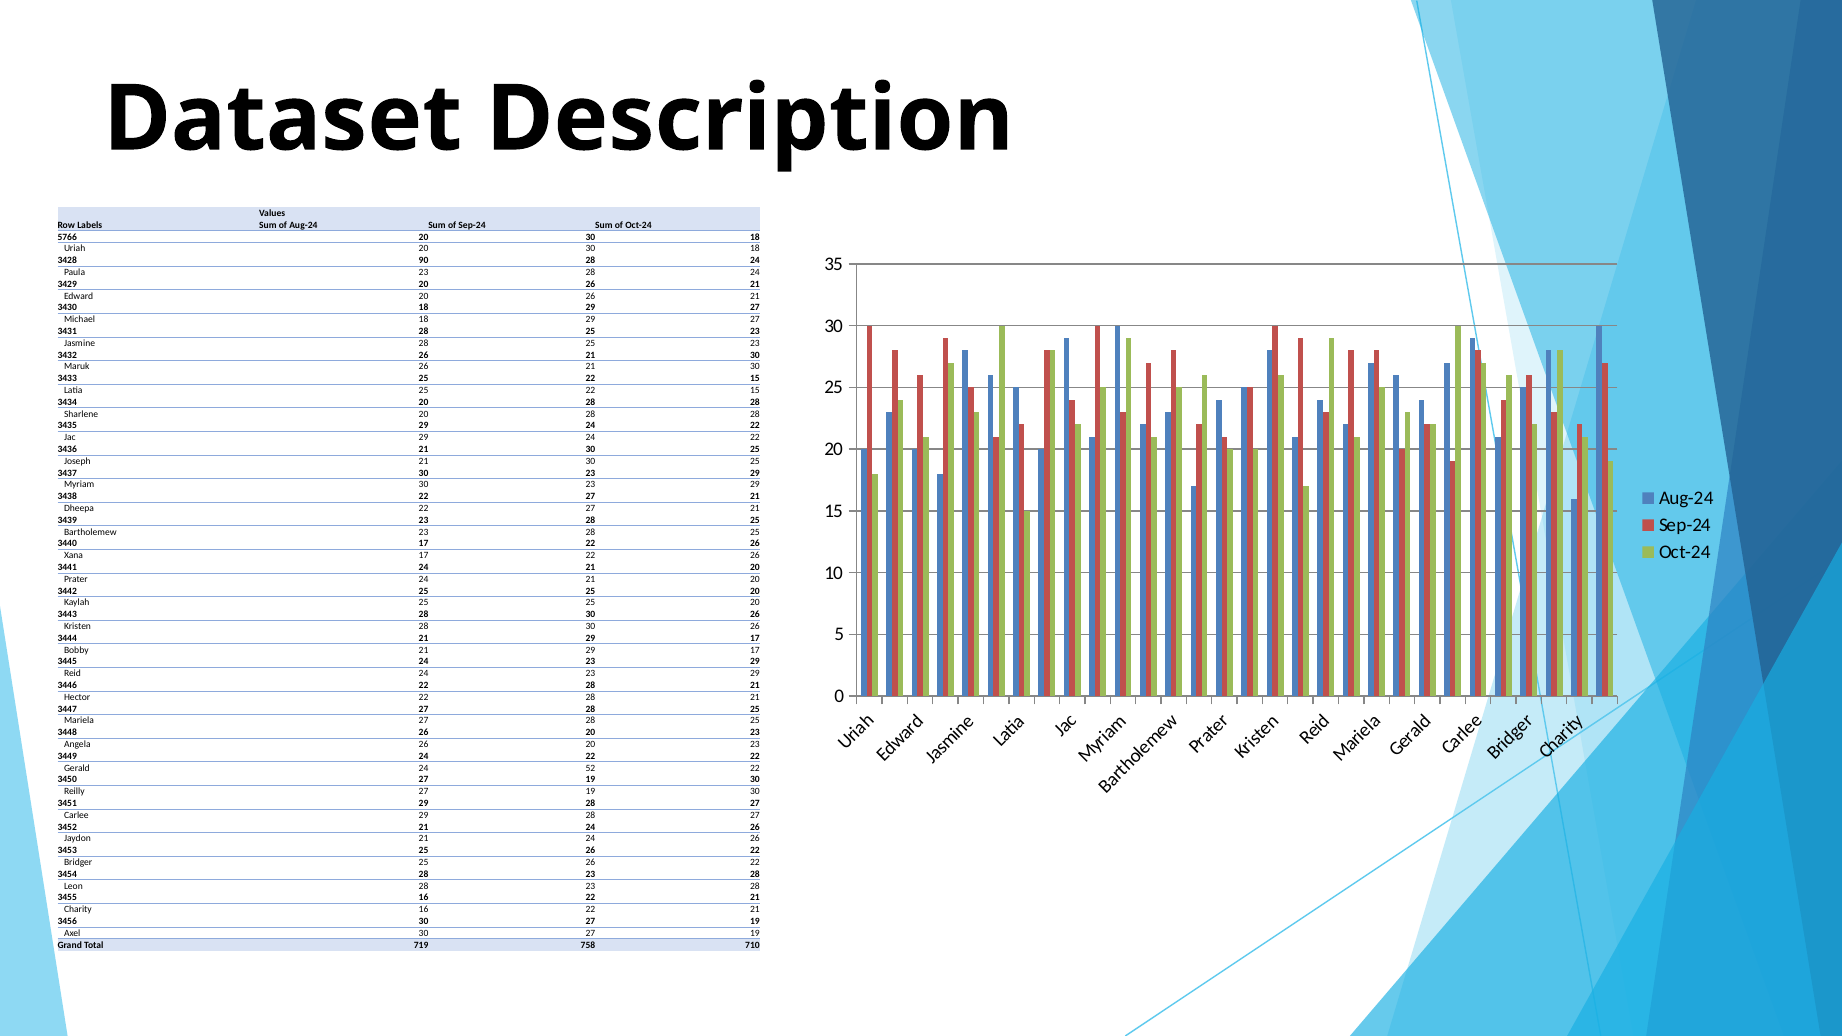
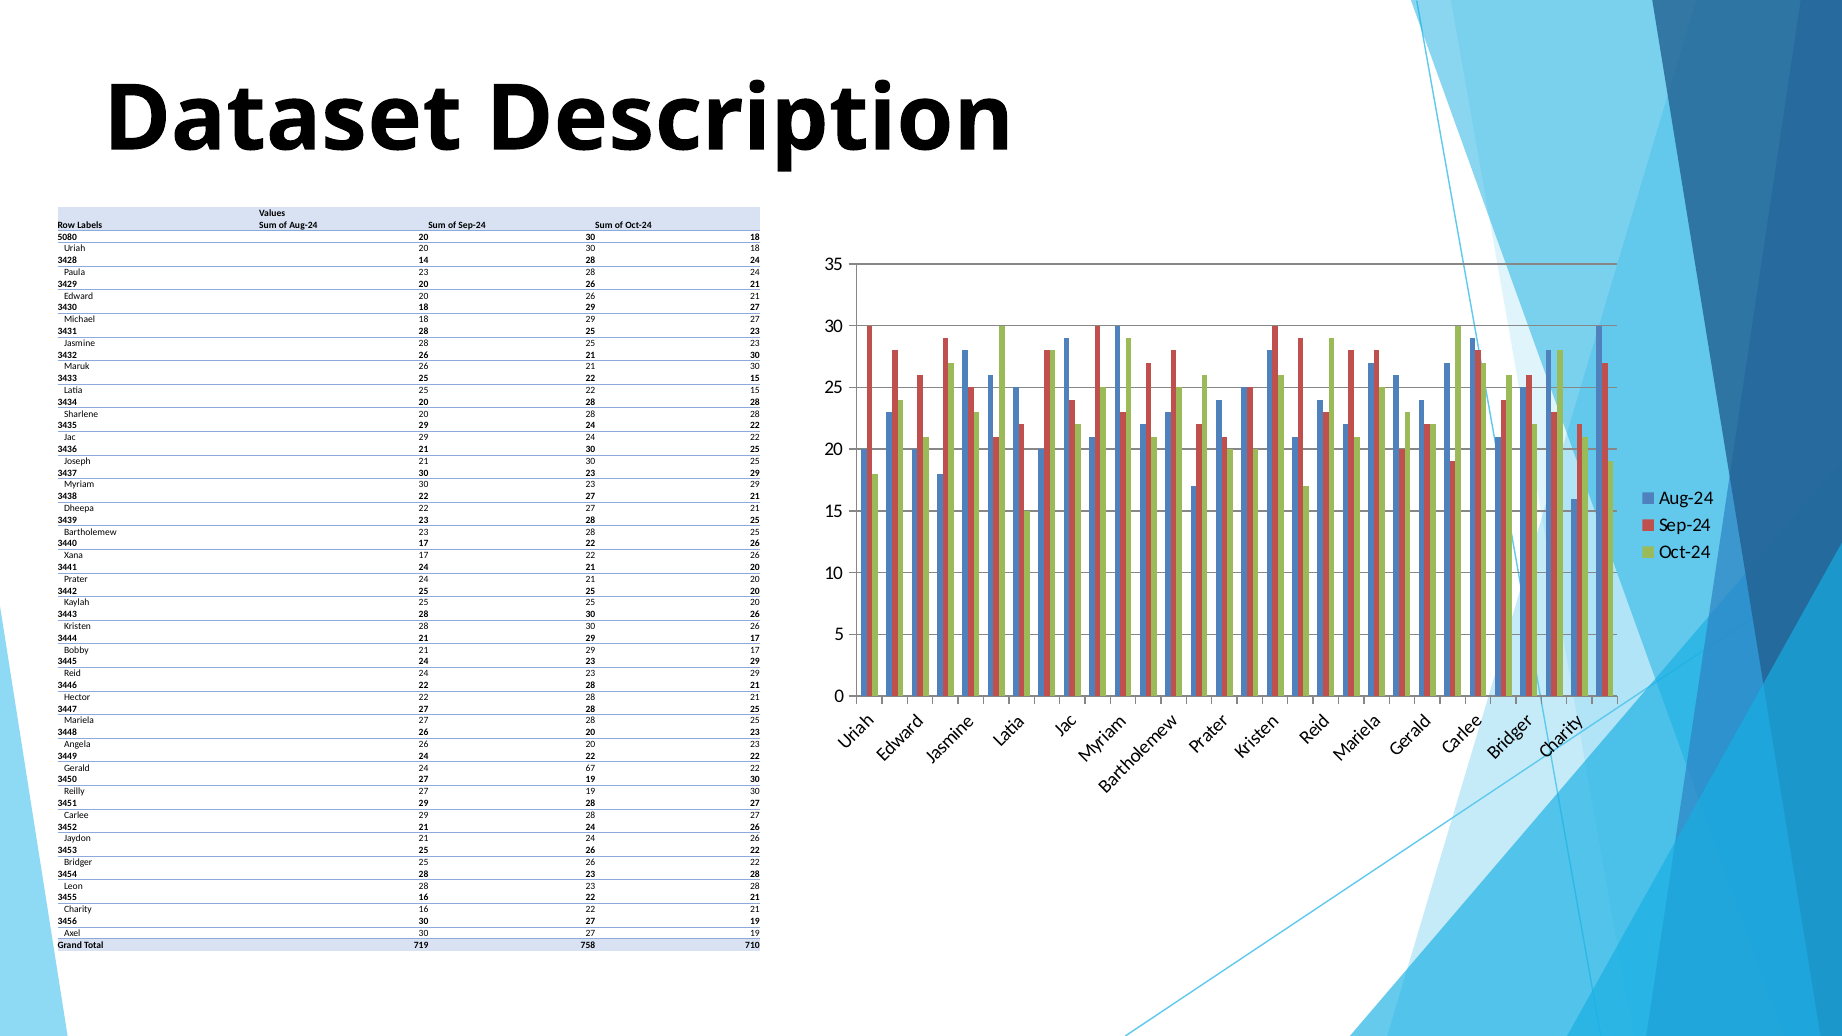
5766: 5766 -> 5080 (67, 237)
90: 90 -> 14 (424, 261)
52: 52 -> 67 (590, 768)
